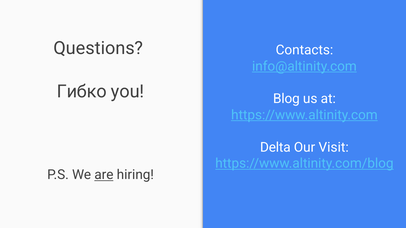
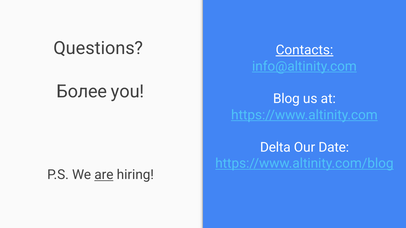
Contacts underline: none -> present (304, 50)
Гибко: Гибко -> Более (82, 92)
Visit: Visit -> Date (334, 148)
